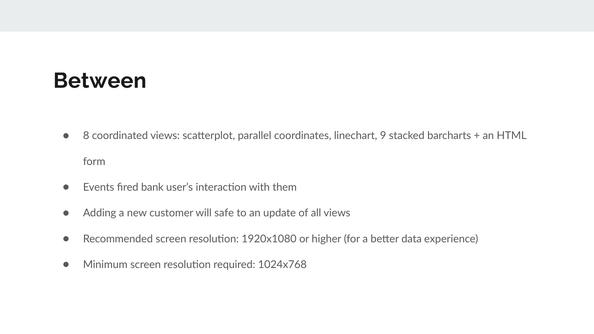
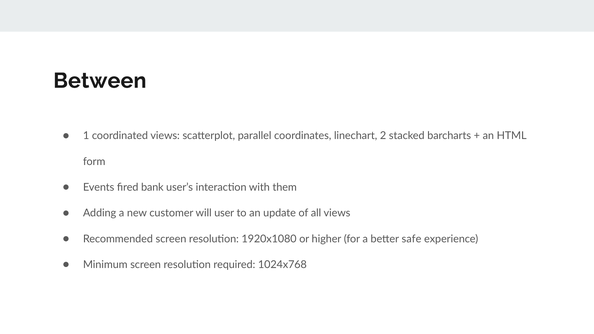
8: 8 -> 1 (86, 136)
9: 9 -> 2 (383, 136)
safe: safe -> user (224, 213)
data: data -> safe (411, 239)
